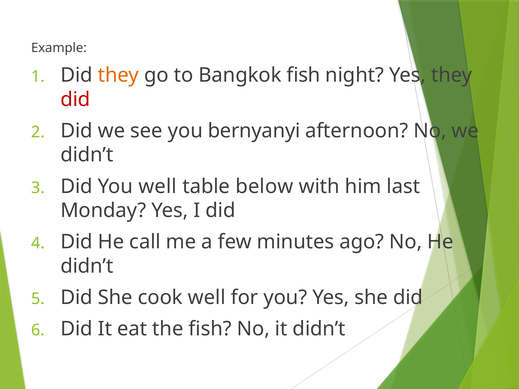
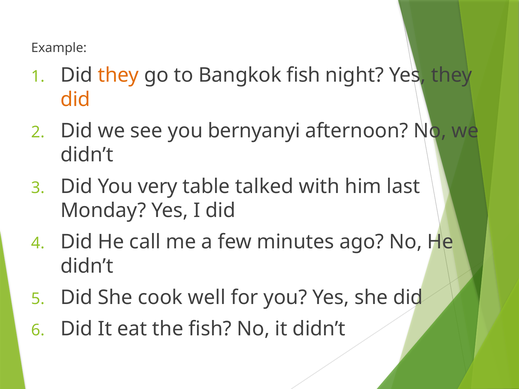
did colour: red -> orange (75, 100)
You well: well -> very (158, 186)
below: below -> talked (264, 186)
